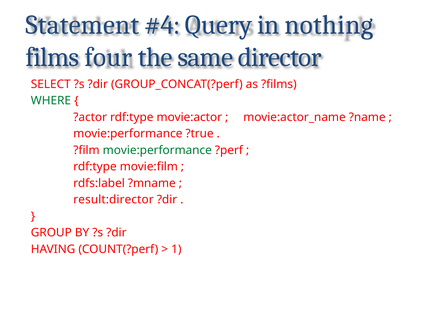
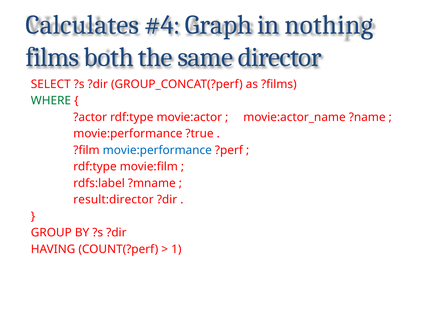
Statement: Statement -> Calculates (82, 25)
Query: Query -> Graph (219, 25)
four: four -> both (109, 58)
movie:performance colour: green -> blue (157, 151)
